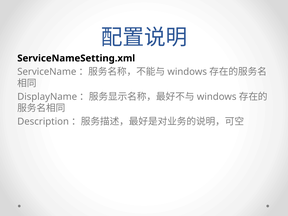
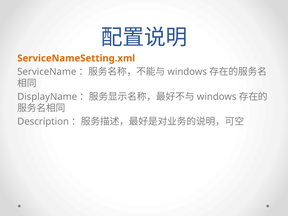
ServiceNameSetting.xml colour: black -> orange (76, 58)
